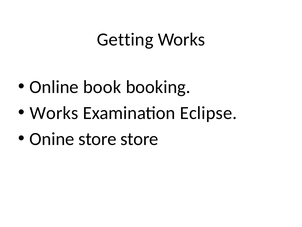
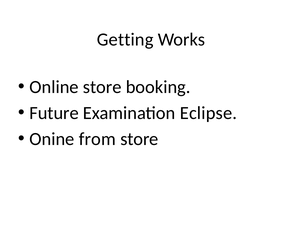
Online book: book -> store (102, 87)
Works: Works -> Future (54, 113)
Onine store: store -> from (97, 139)
